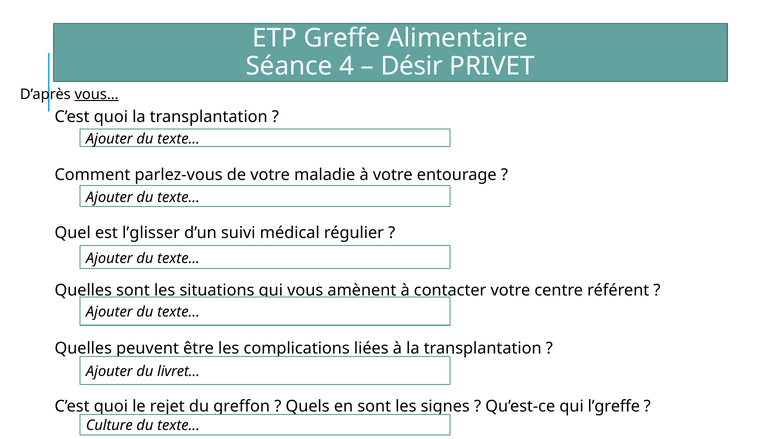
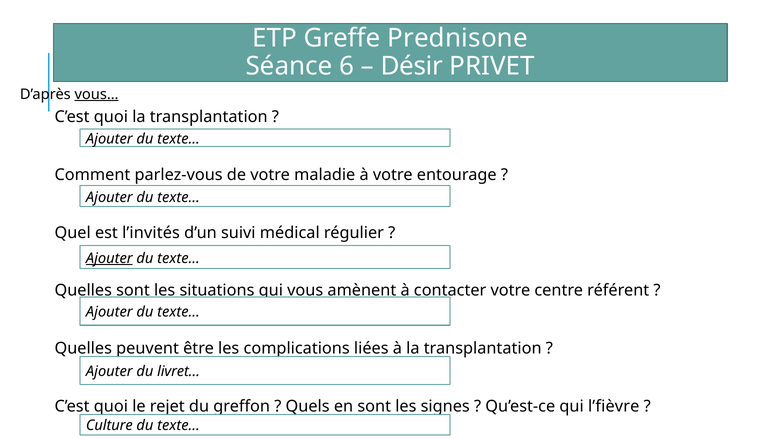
Alimentaire: Alimentaire -> Prednisone (458, 38)
4: 4 -> 6 (347, 66)
l’glisser: l’glisser -> l’invités (151, 233)
Ajouter underline: none -> present (109, 258)
l’greffe: l’greffe -> l’fièvre (614, 407)
